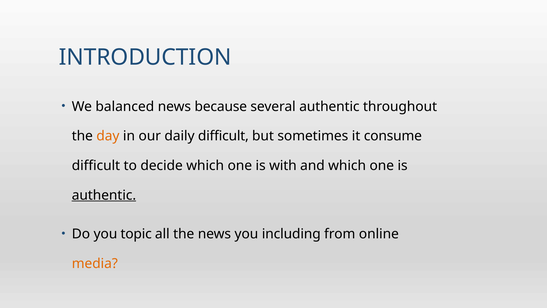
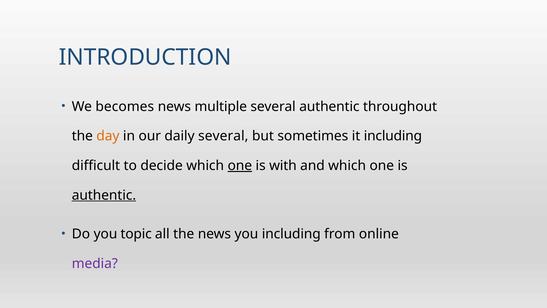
balanced: balanced -> becomes (125, 106)
because: because -> multiple (221, 106)
daily difficult: difficult -> several (223, 136)
it consume: consume -> including (393, 136)
one underline: none -> present (240, 165)
media colour: orange -> purple (95, 263)
